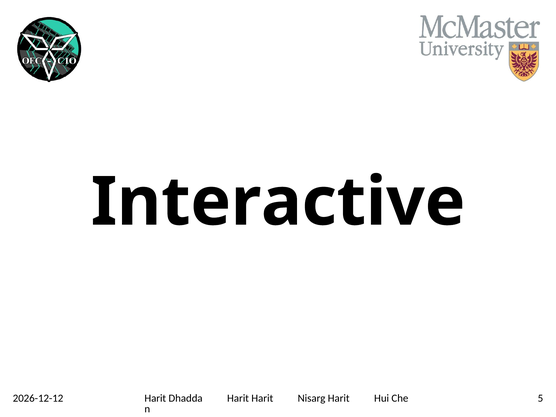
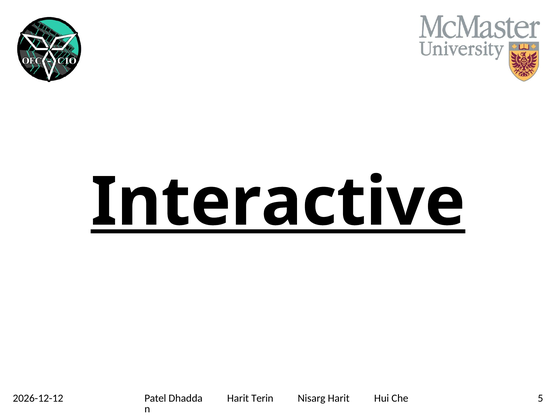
Interactive underline: none -> present (278, 202)
Harit: Harit -> Patel (155, 398)
Harit Harit: Harit -> Terin (262, 398)
